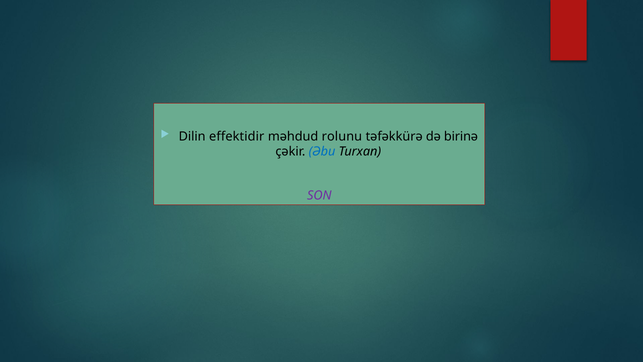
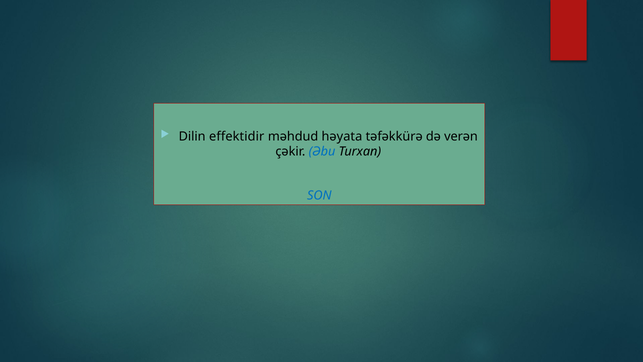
rolunu: rolunu -> həyata (342, 136)
birinə: birinə -> verən (461, 136)
SON colour: purple -> blue (319, 195)
